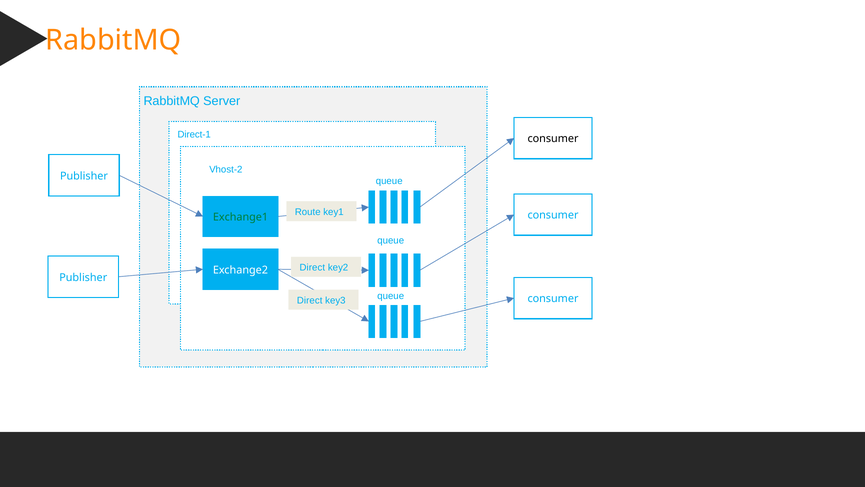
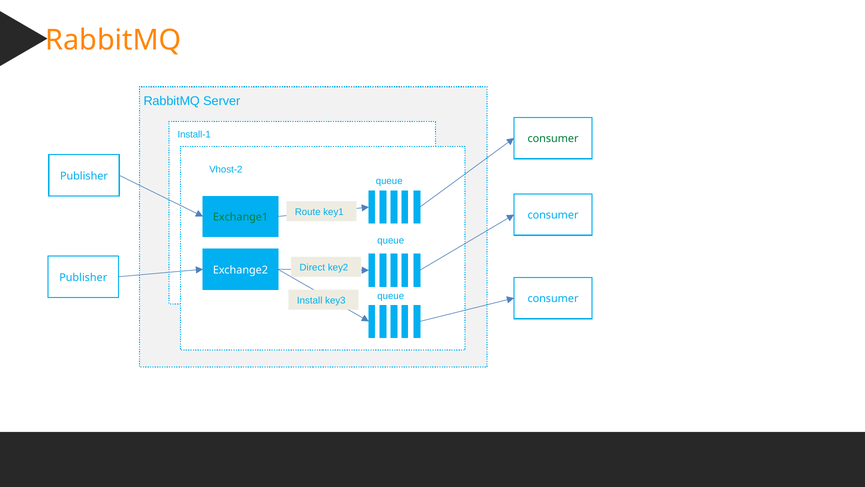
Direct-1: Direct-1 -> Install-1 (194, 134)
consumer colour: black -> green (553, 139)
Direct: Direct -> Install (310, 300)
